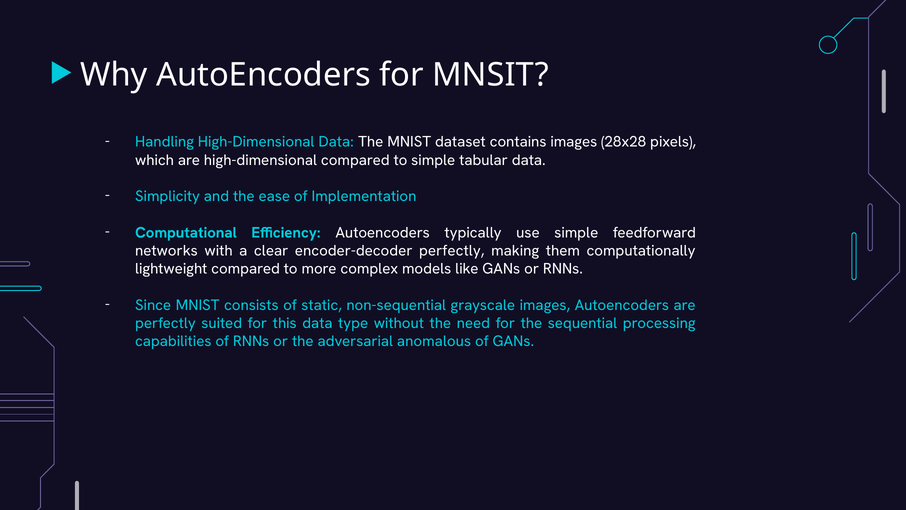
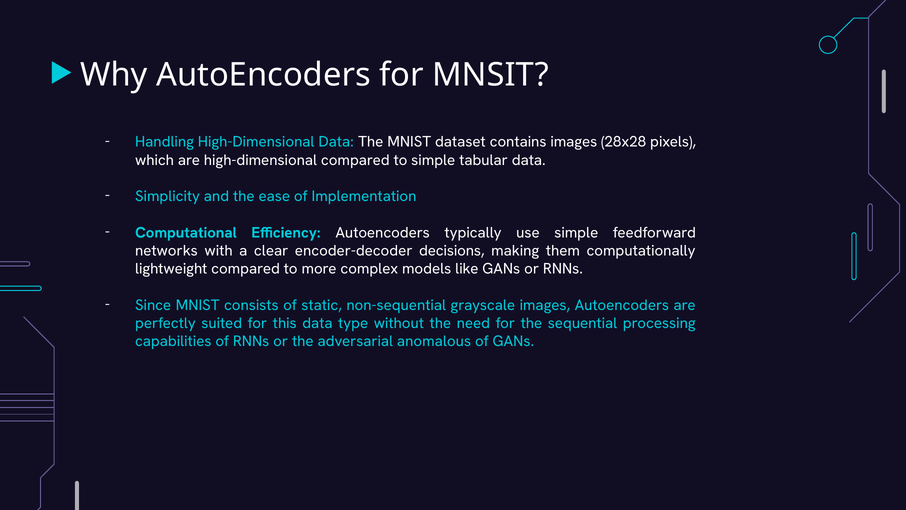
encoder-decoder perfectly: perfectly -> decisions (452, 251)
